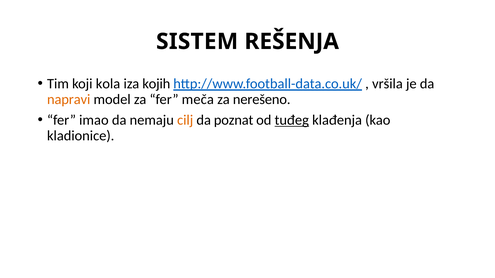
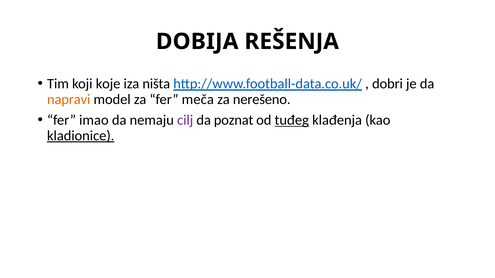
SISTEM: SISTEM -> DOBIJA (197, 42)
kola: kola -> koje (108, 84)
kojih: kojih -> ništa (156, 84)
vršila: vršila -> dobri (387, 84)
cilj colour: orange -> purple (185, 120)
kladionice underline: none -> present (81, 136)
